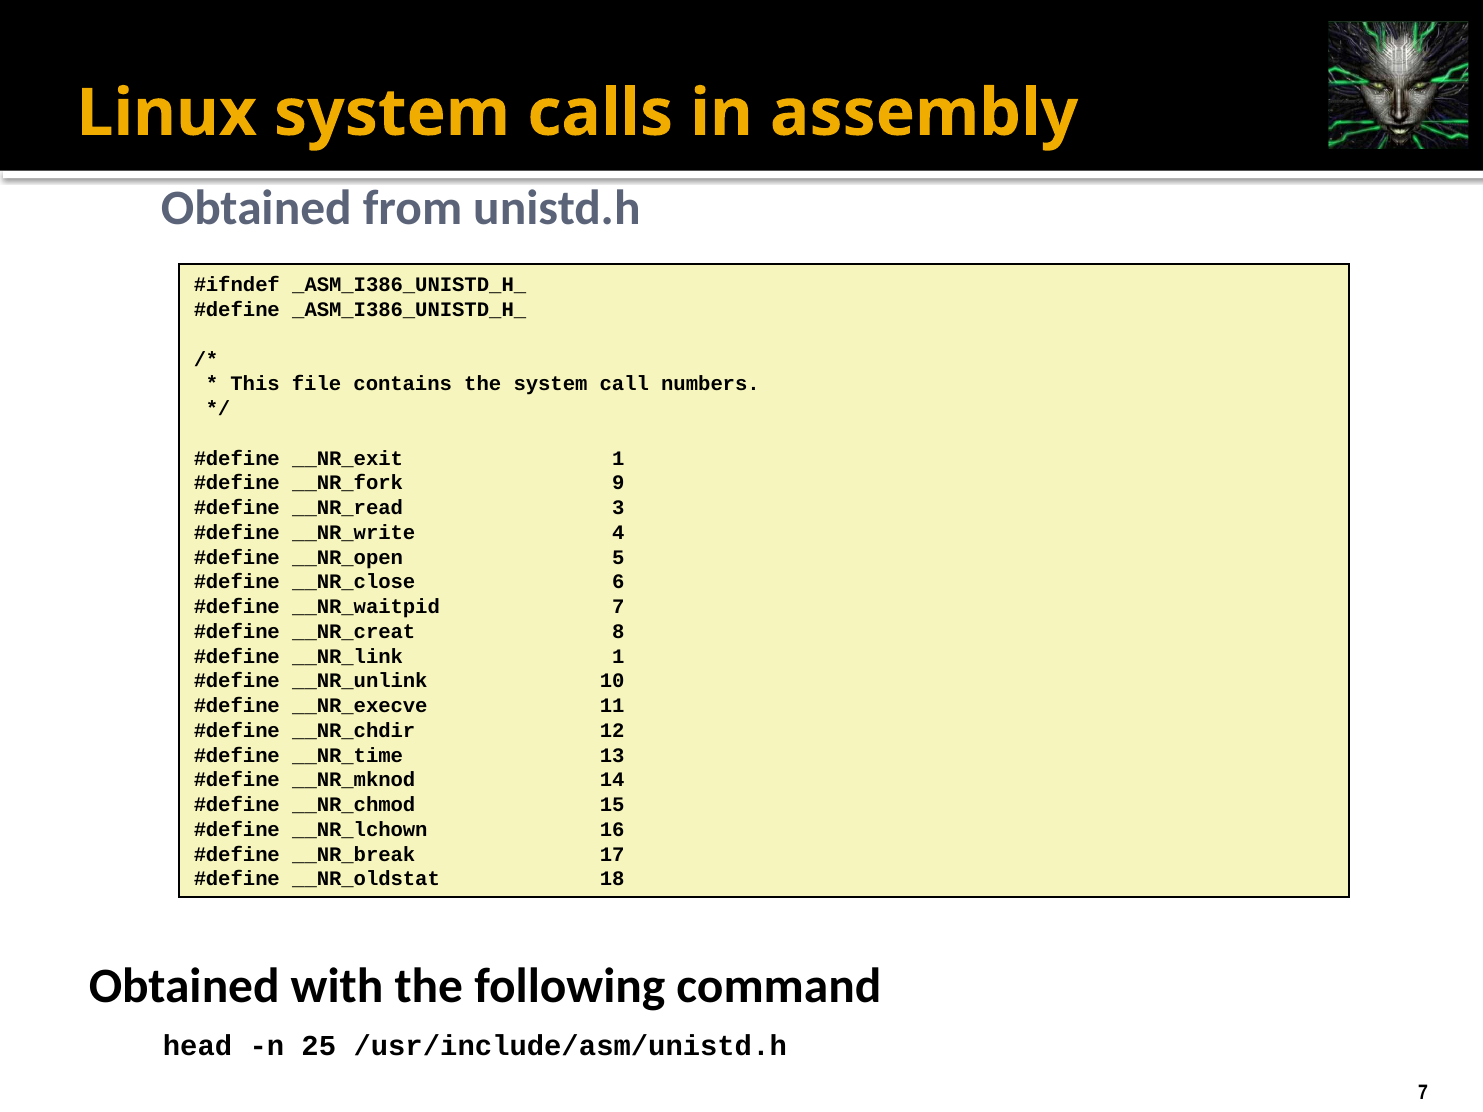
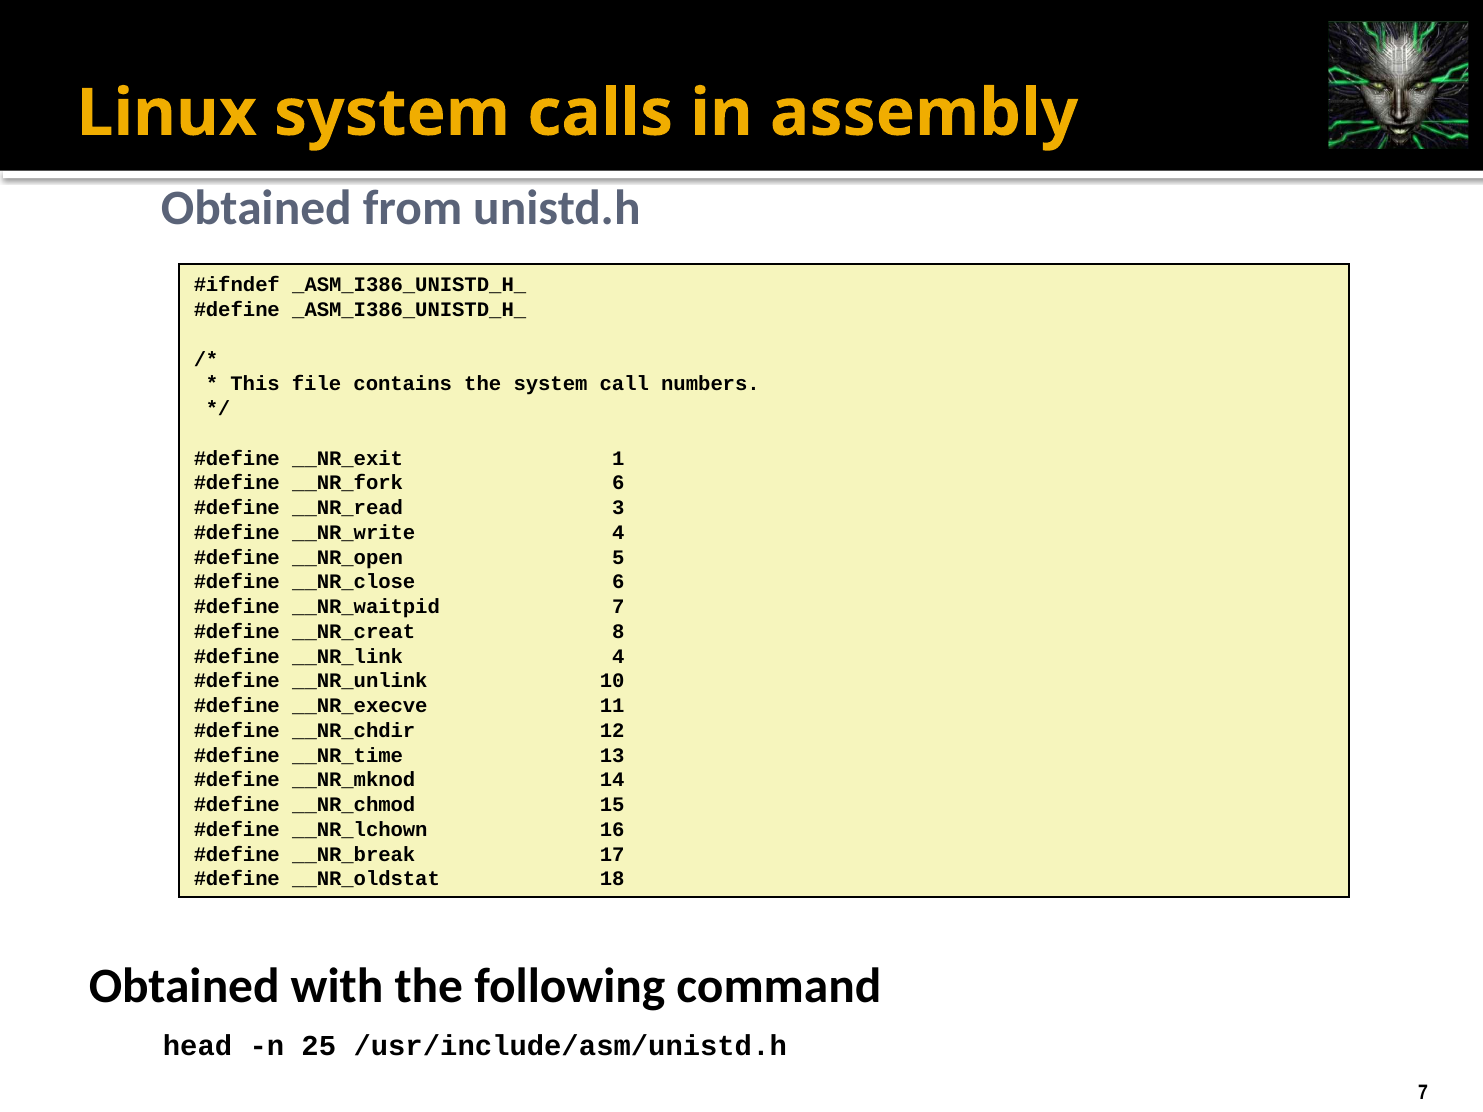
__NR_fork 9: 9 -> 6 (618, 483)
__NR_link 1: 1 -> 4 (618, 656)
